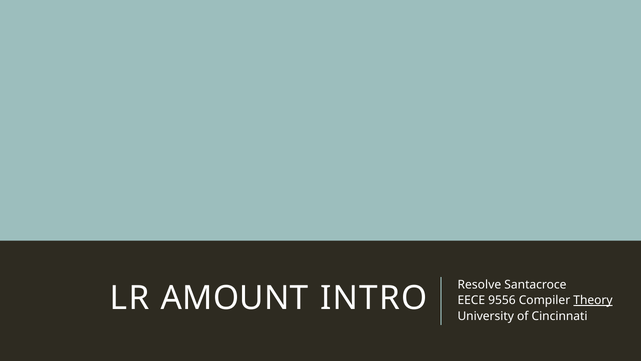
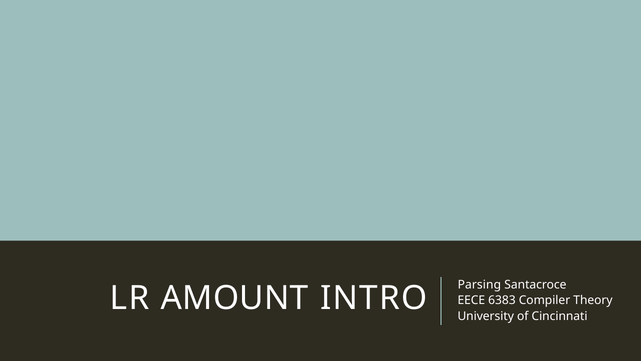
Resolve: Resolve -> Parsing (479, 284)
9556: 9556 -> 6383 (502, 300)
Theory underline: present -> none (593, 300)
